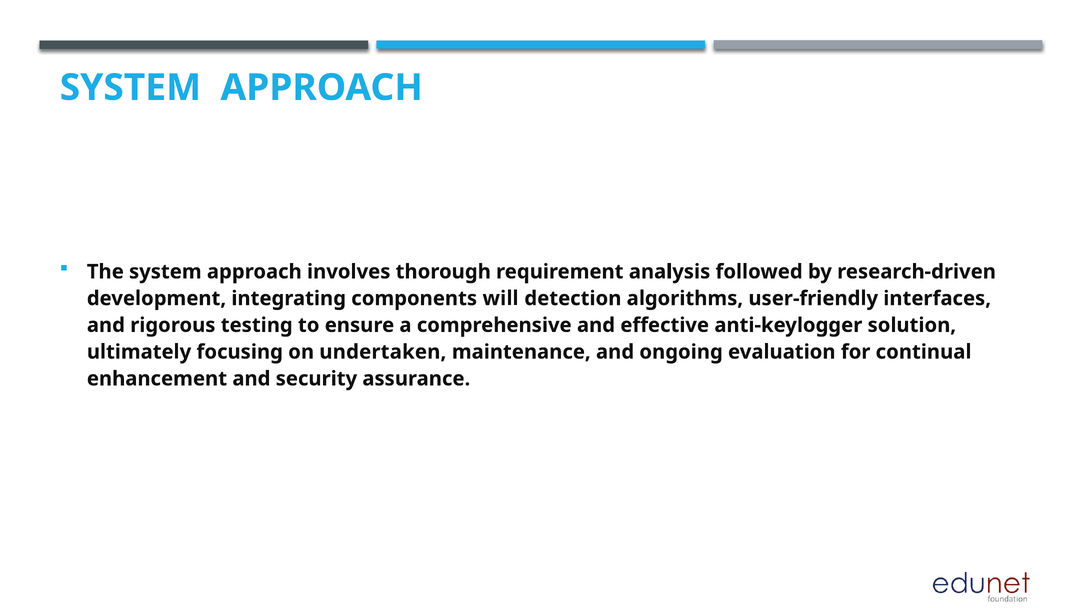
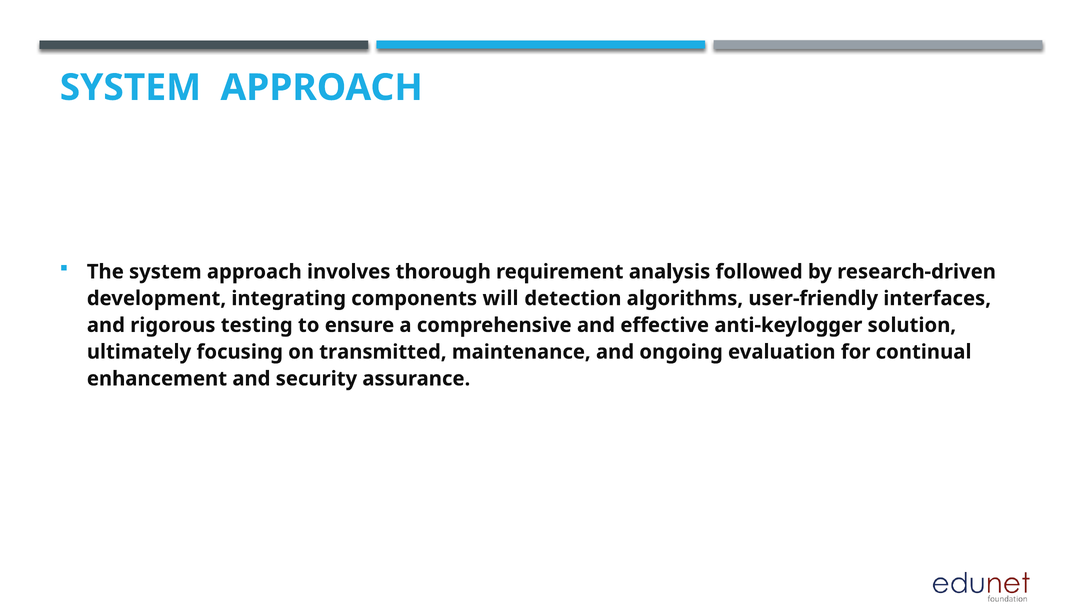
undertaken: undertaken -> transmitted (383, 352)
